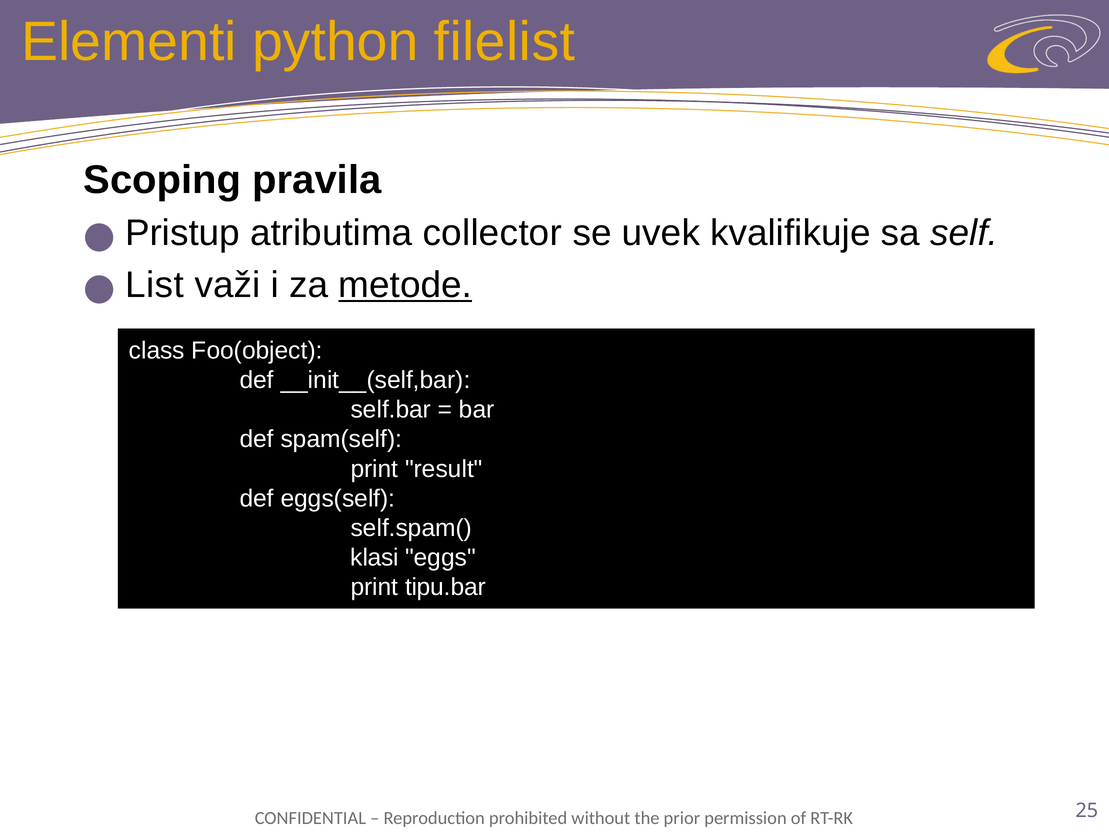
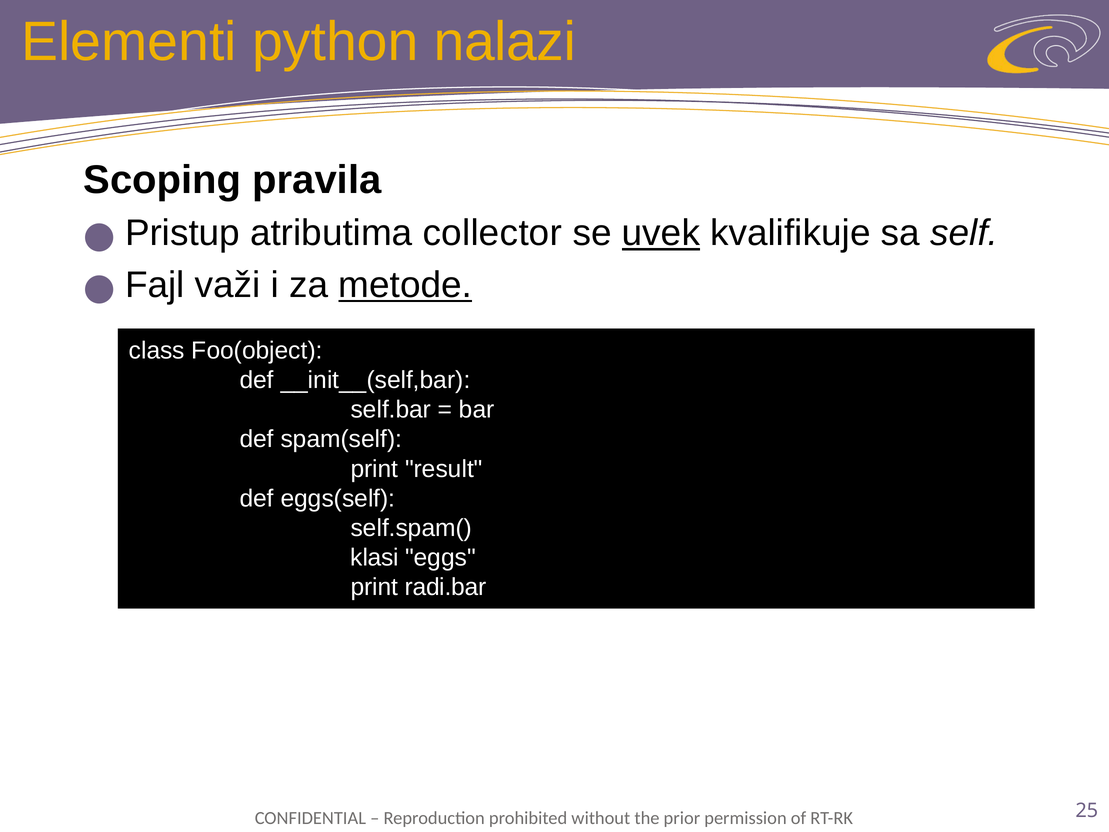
filelist: filelist -> nalazi (505, 42)
uvek underline: none -> present (661, 233)
List: List -> Fajl (155, 285)
tipu.bar: tipu.bar -> radi.bar (445, 587)
